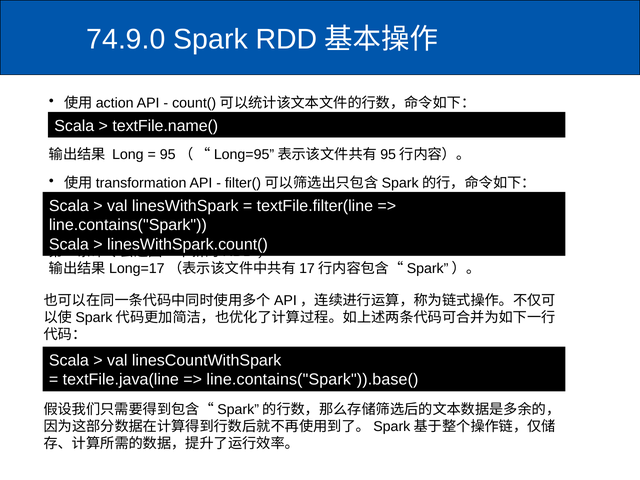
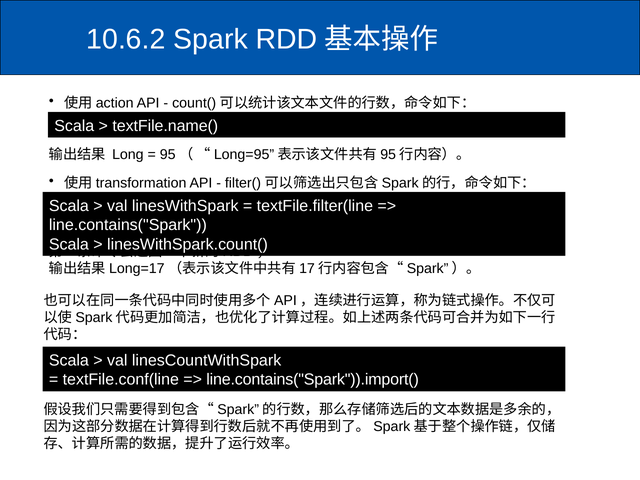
74.9.0: 74.9.0 -> 10.6.2 (126, 39)
textFile.java(line: textFile.java(line -> textFile.conf(line (121, 380)
line.contains("Spark")).base(: line.contains("Spark")).base( -> line.contains("Spark")).import( (313, 380)
